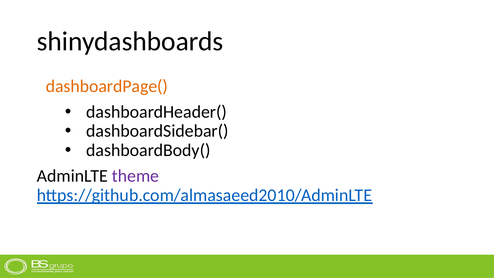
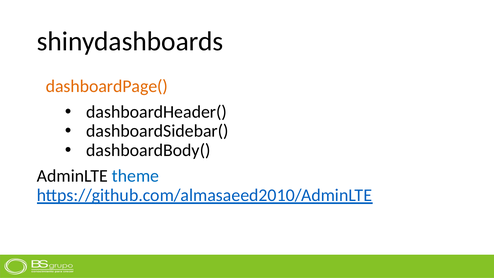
theme colour: purple -> blue (136, 176)
